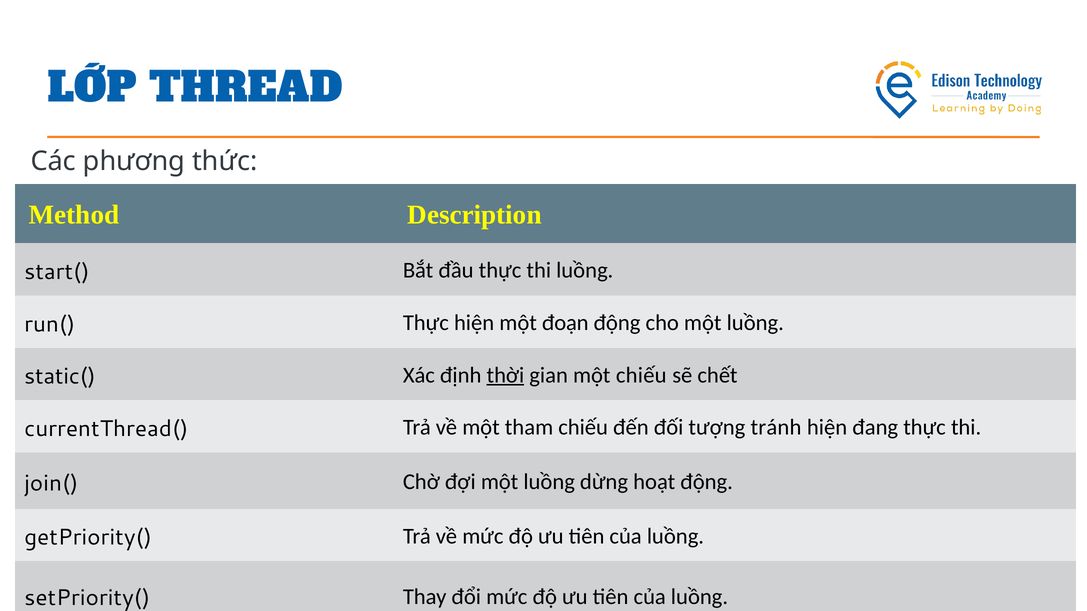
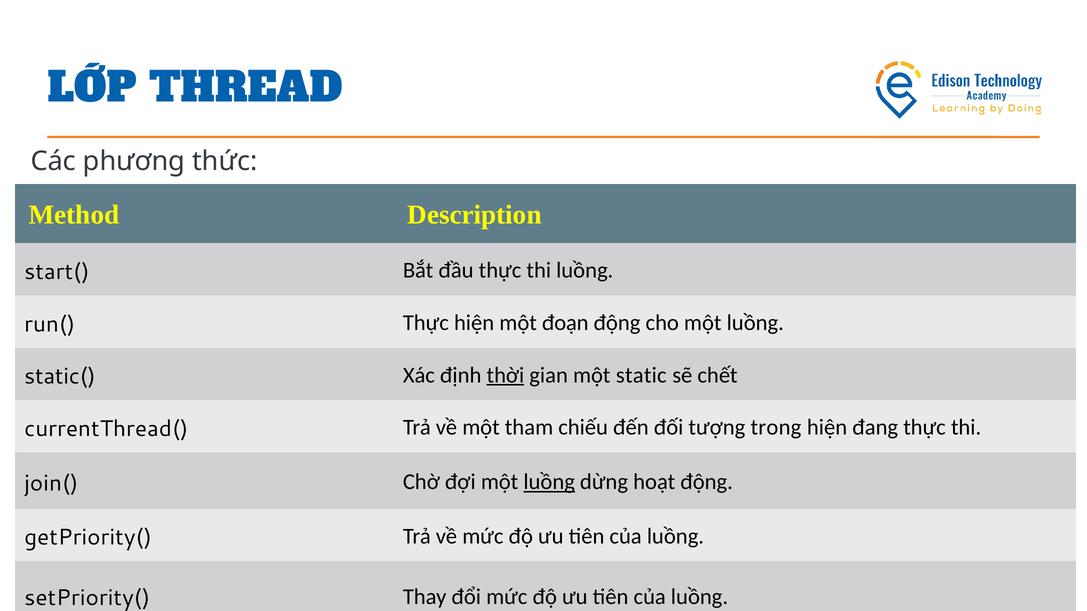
một chiếu: chiếu -> static (641, 375)
tránh: tránh -> trong (776, 428)
luồng underline: none -> present (549, 482)
